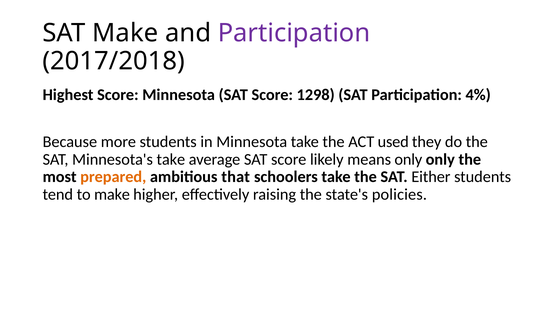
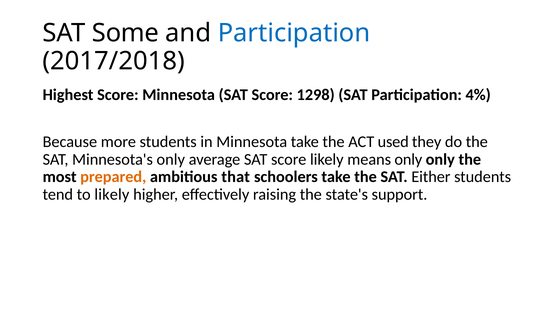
SAT Make: Make -> Some (125, 33)
Participation colour: purple -> blue (294, 33)
Minnesota's take: take -> only (171, 159)
to make: make -> likely (112, 194)
policies: policies -> support (400, 194)
